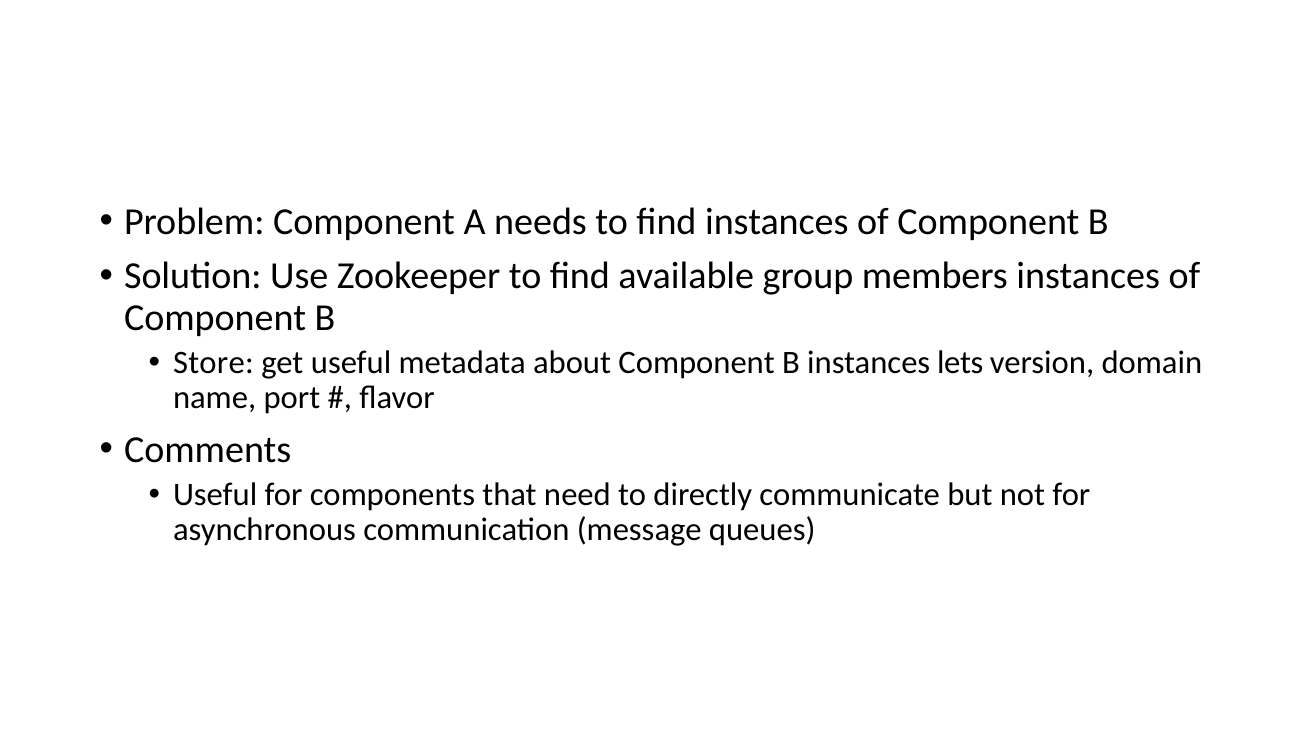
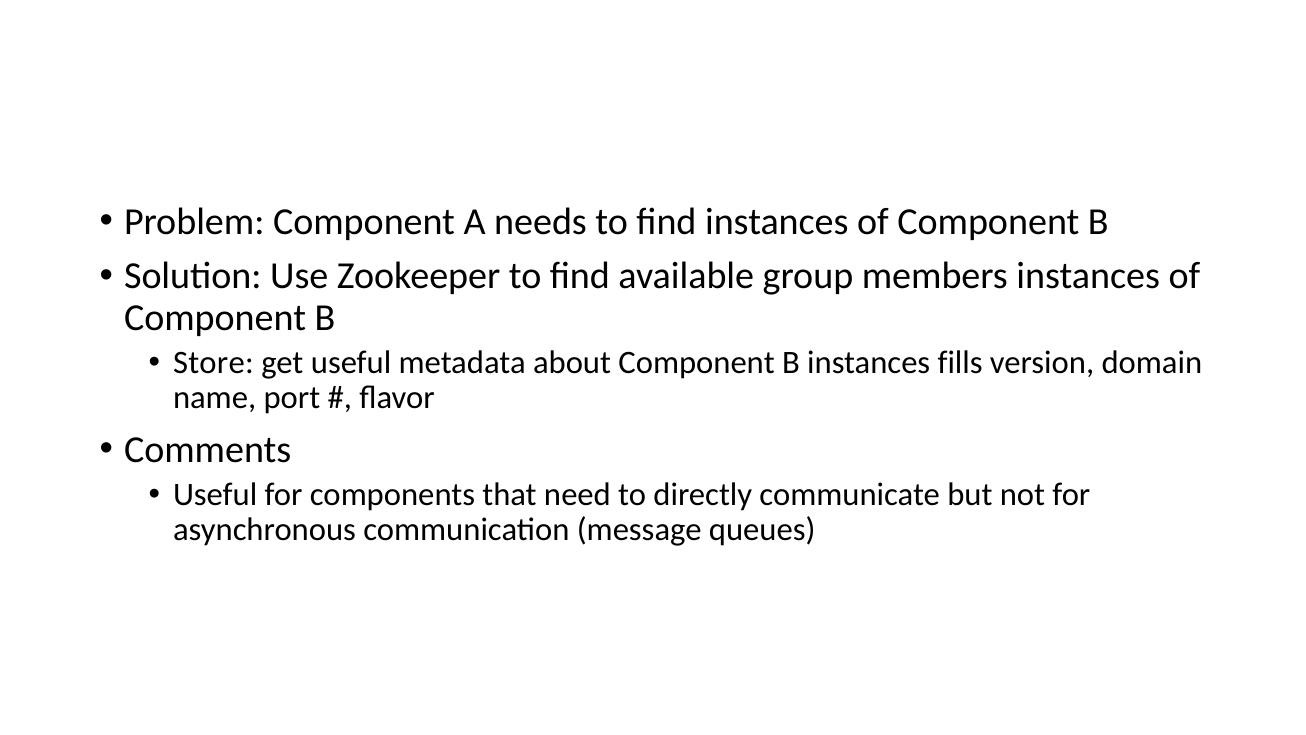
lets: lets -> fills (960, 362)
